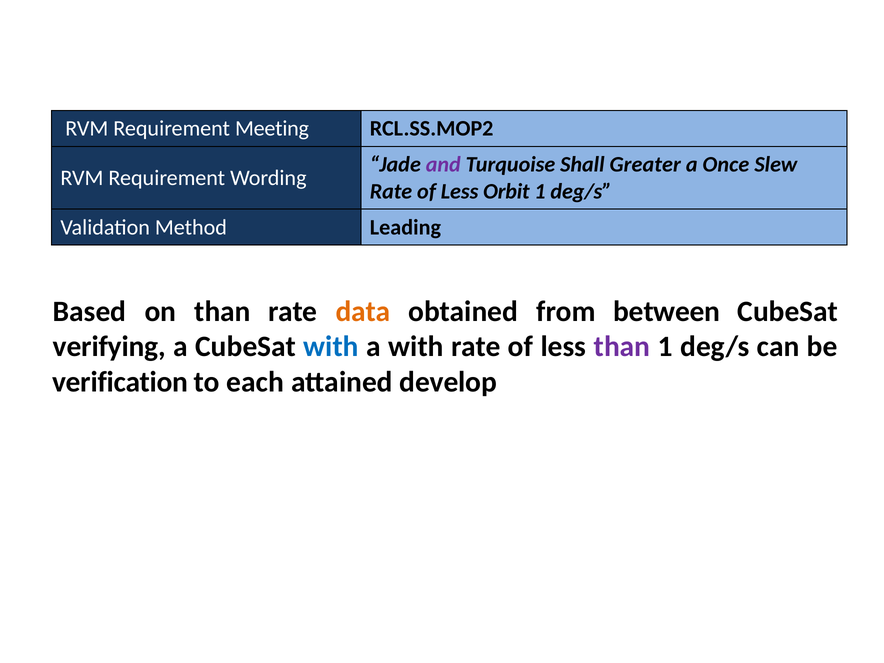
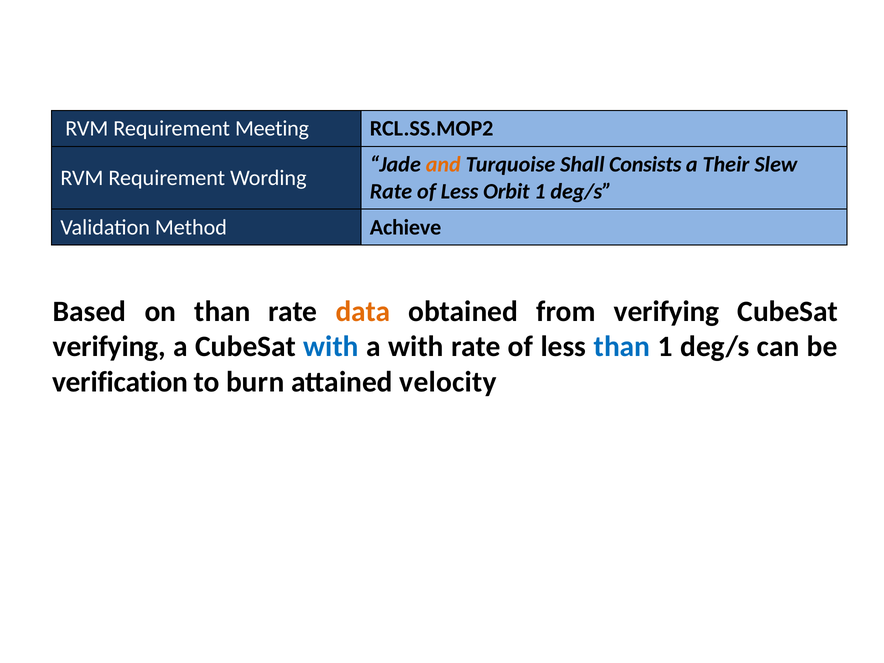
and colour: purple -> orange (443, 165)
Greater: Greater -> Consists (645, 165)
Once: Once -> Their (726, 165)
Leading: Leading -> Achieve (406, 227)
from between: between -> verifying (667, 311)
than colour: purple -> blue (622, 347)
each: each -> burn (255, 382)
develop: develop -> velocity (448, 382)
